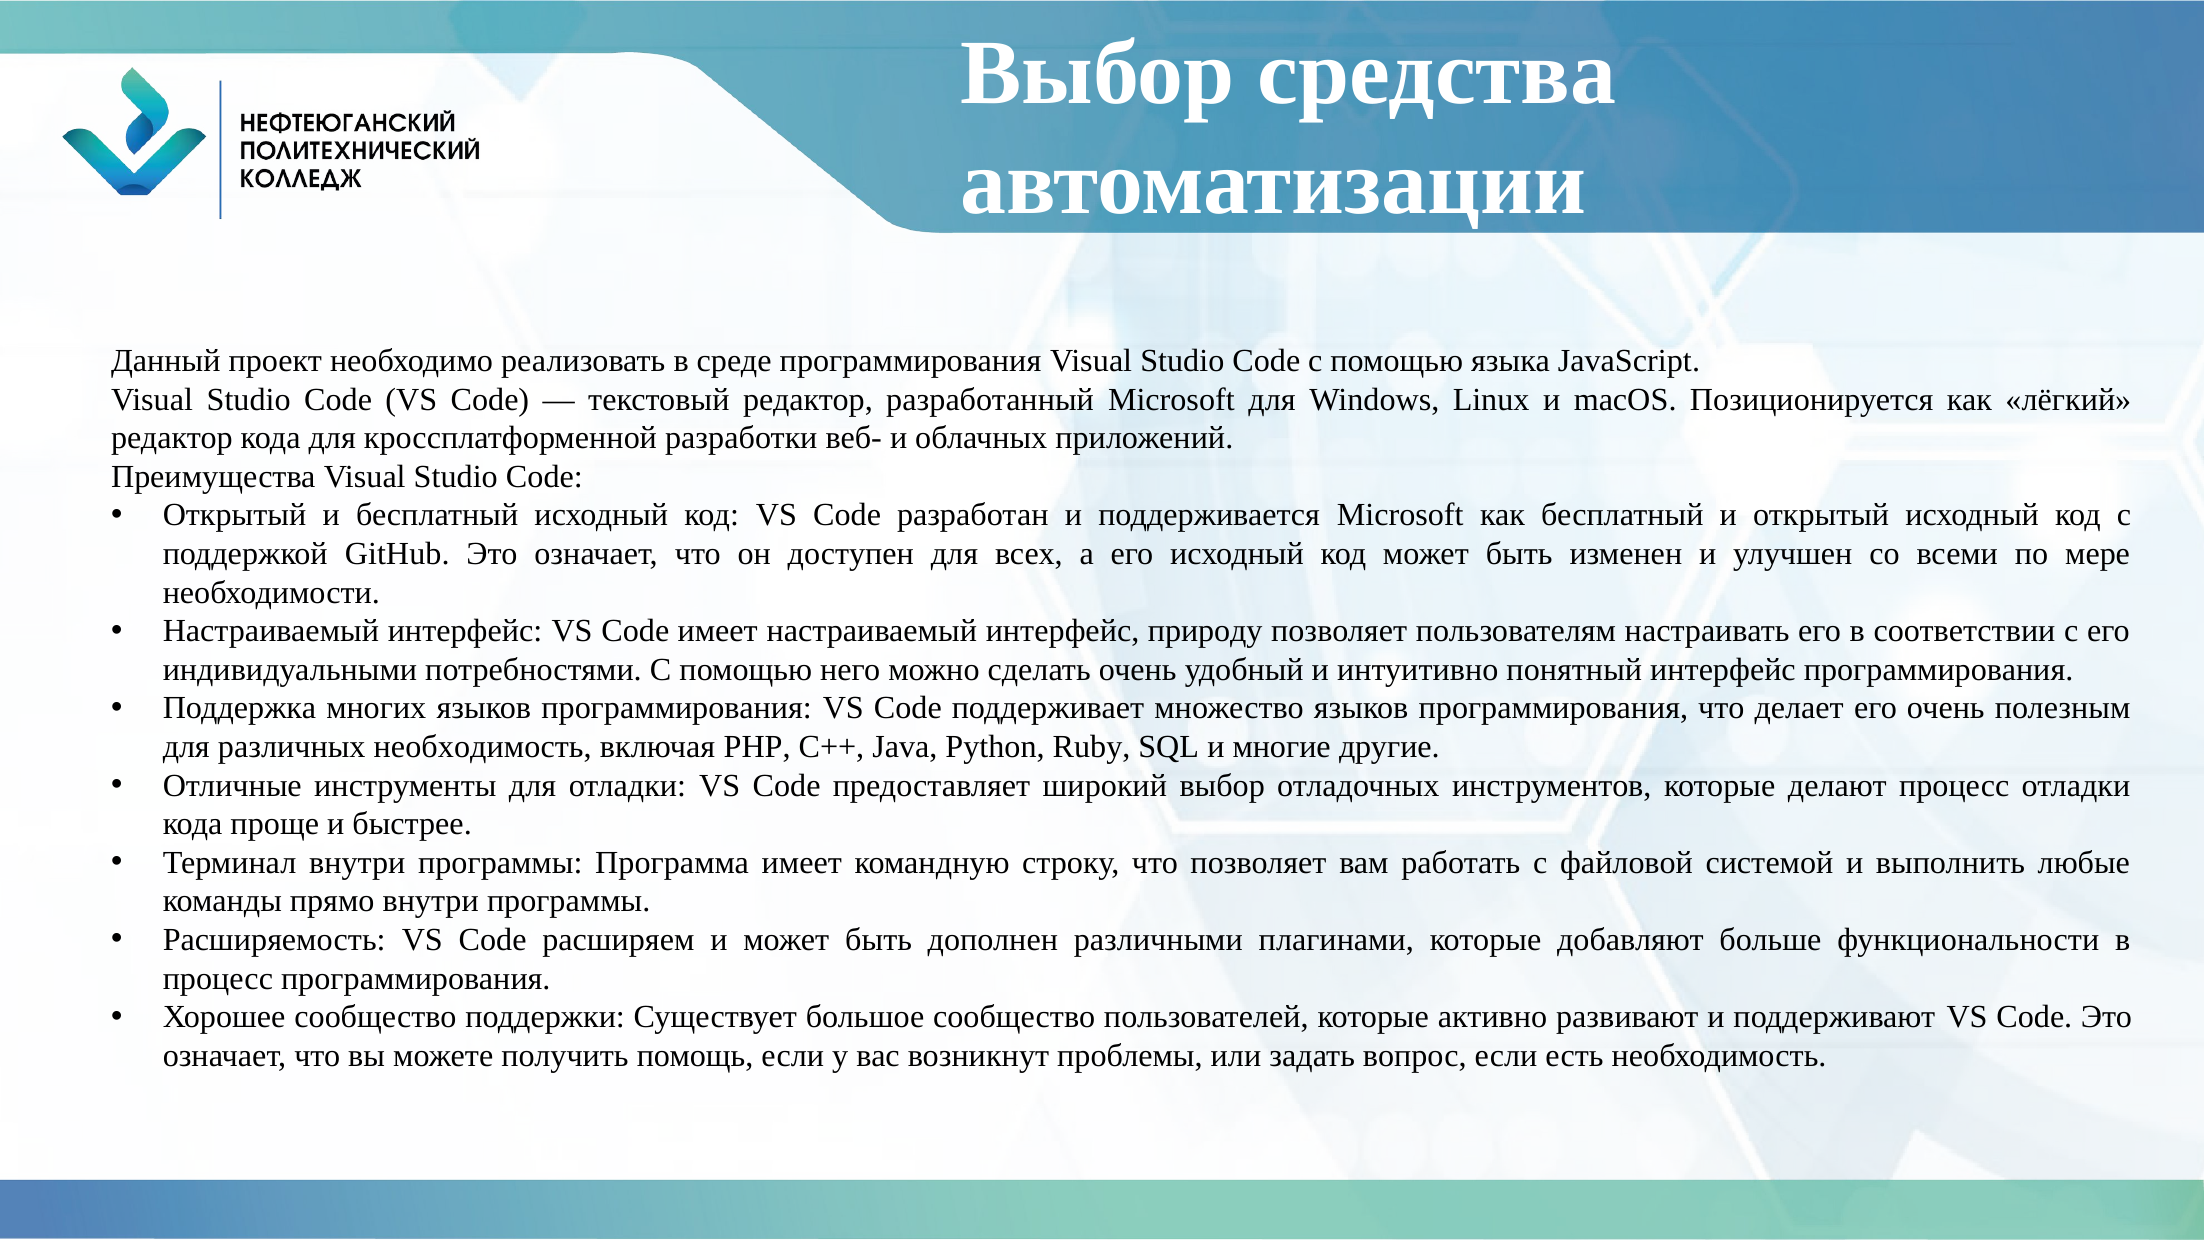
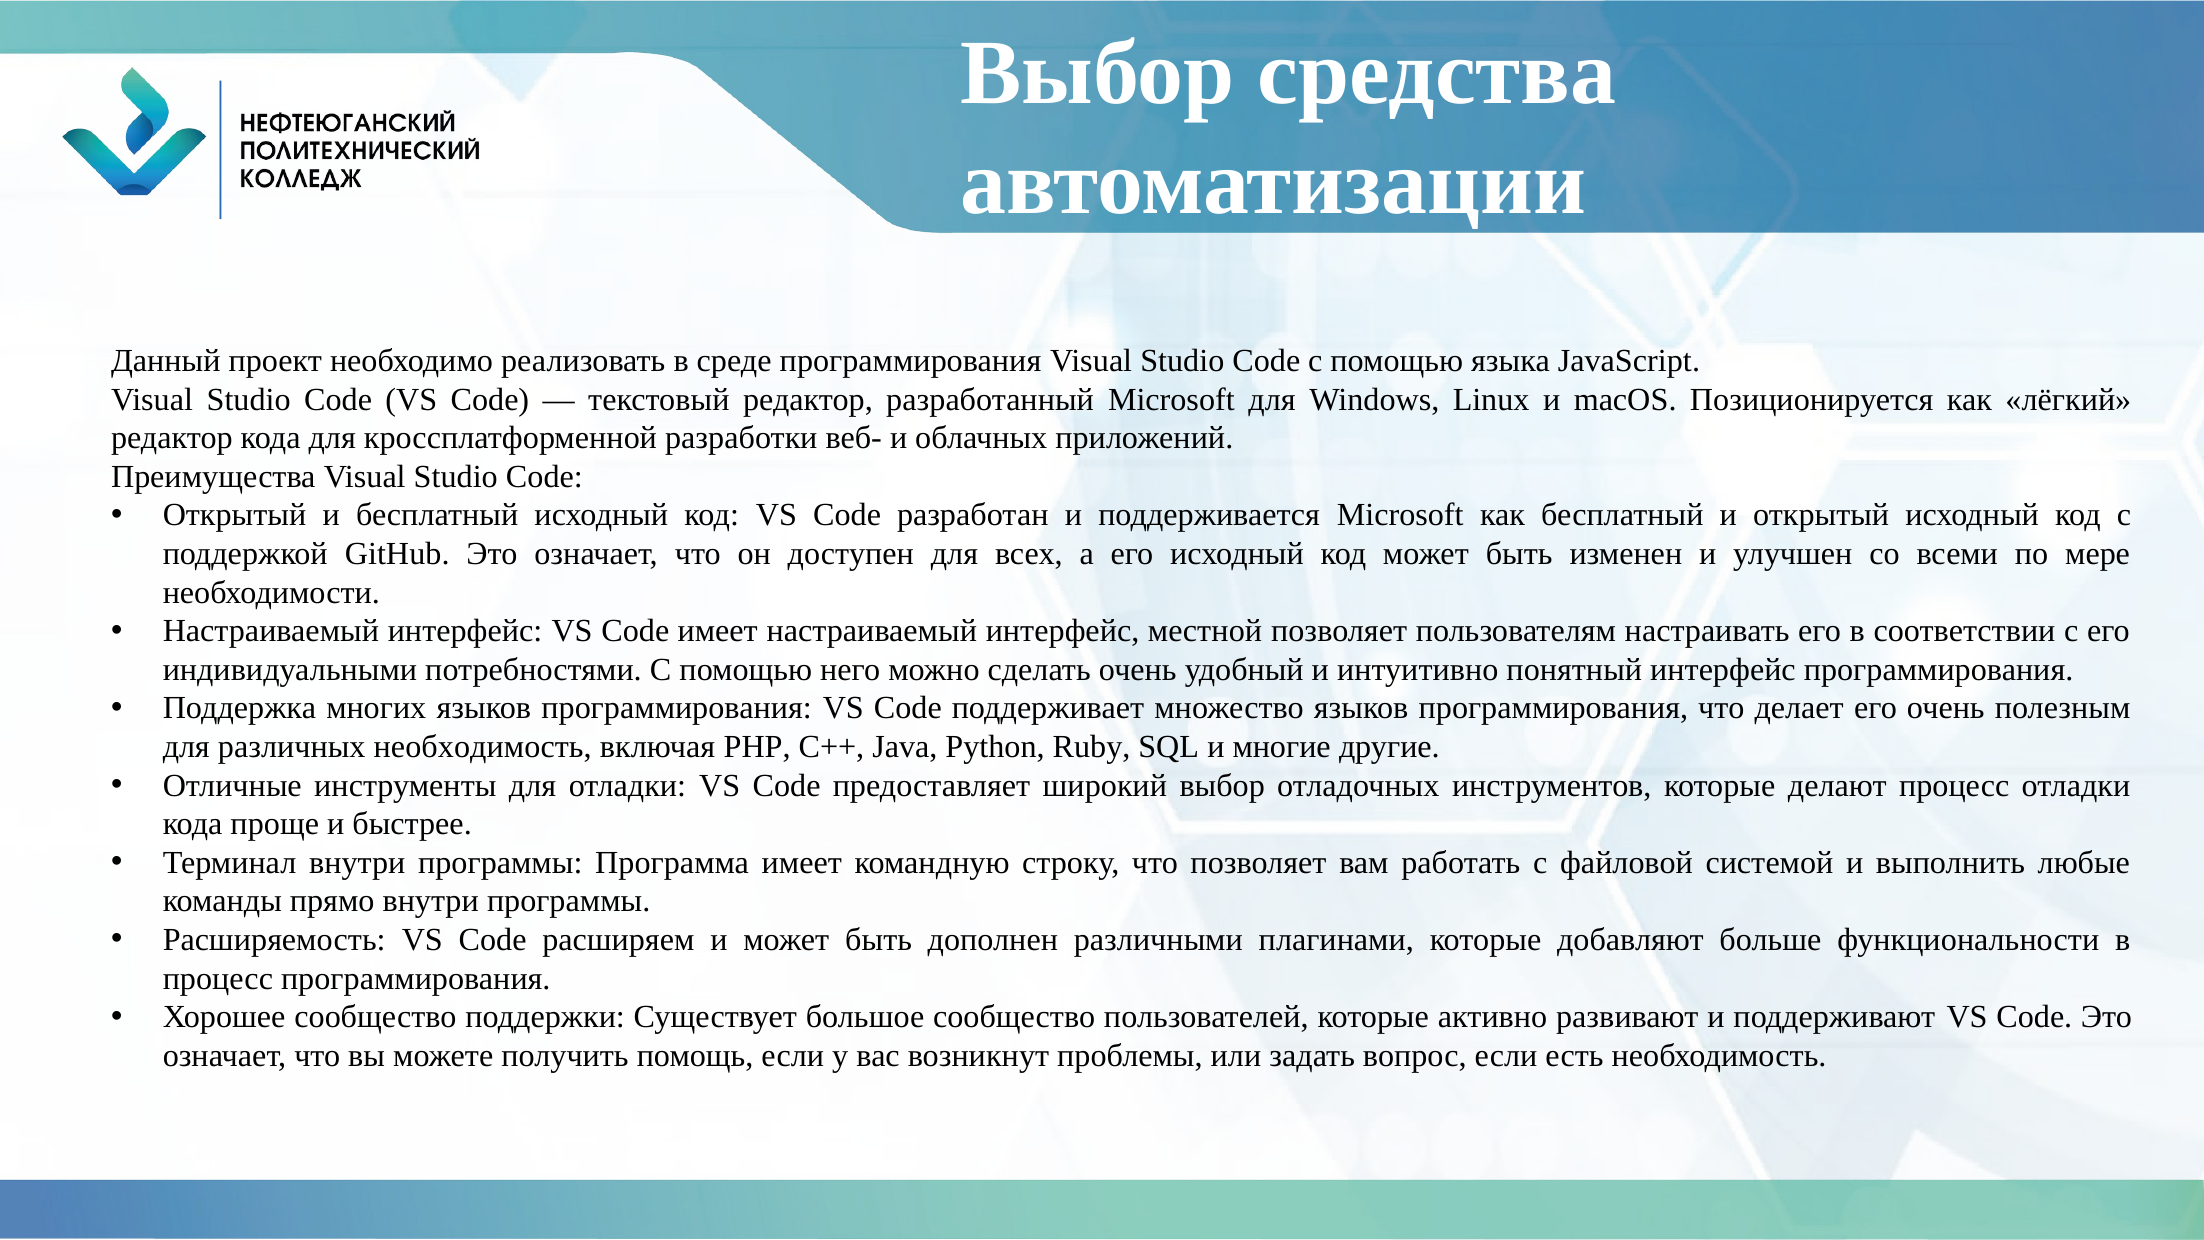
природу: природу -> местной (1205, 631)
